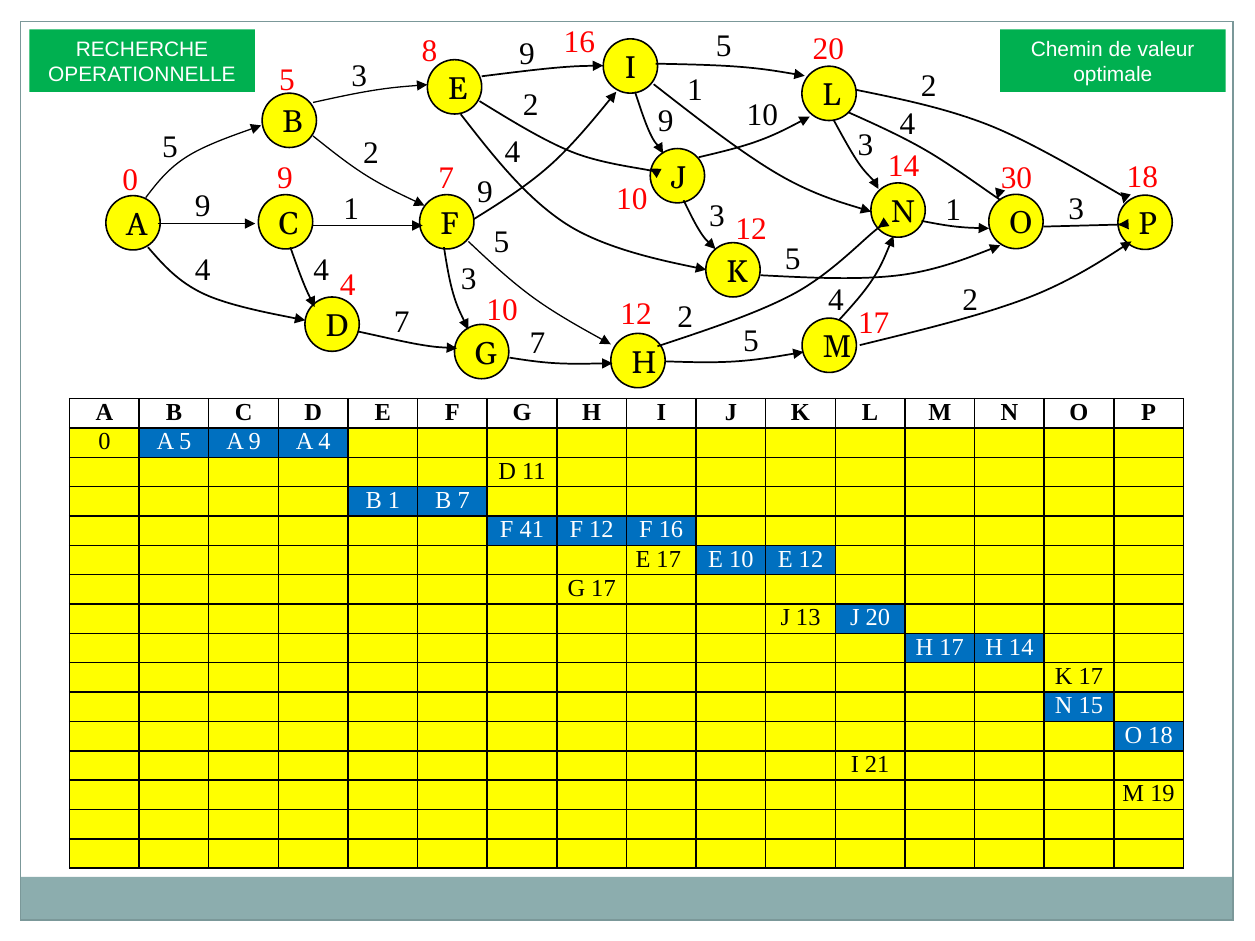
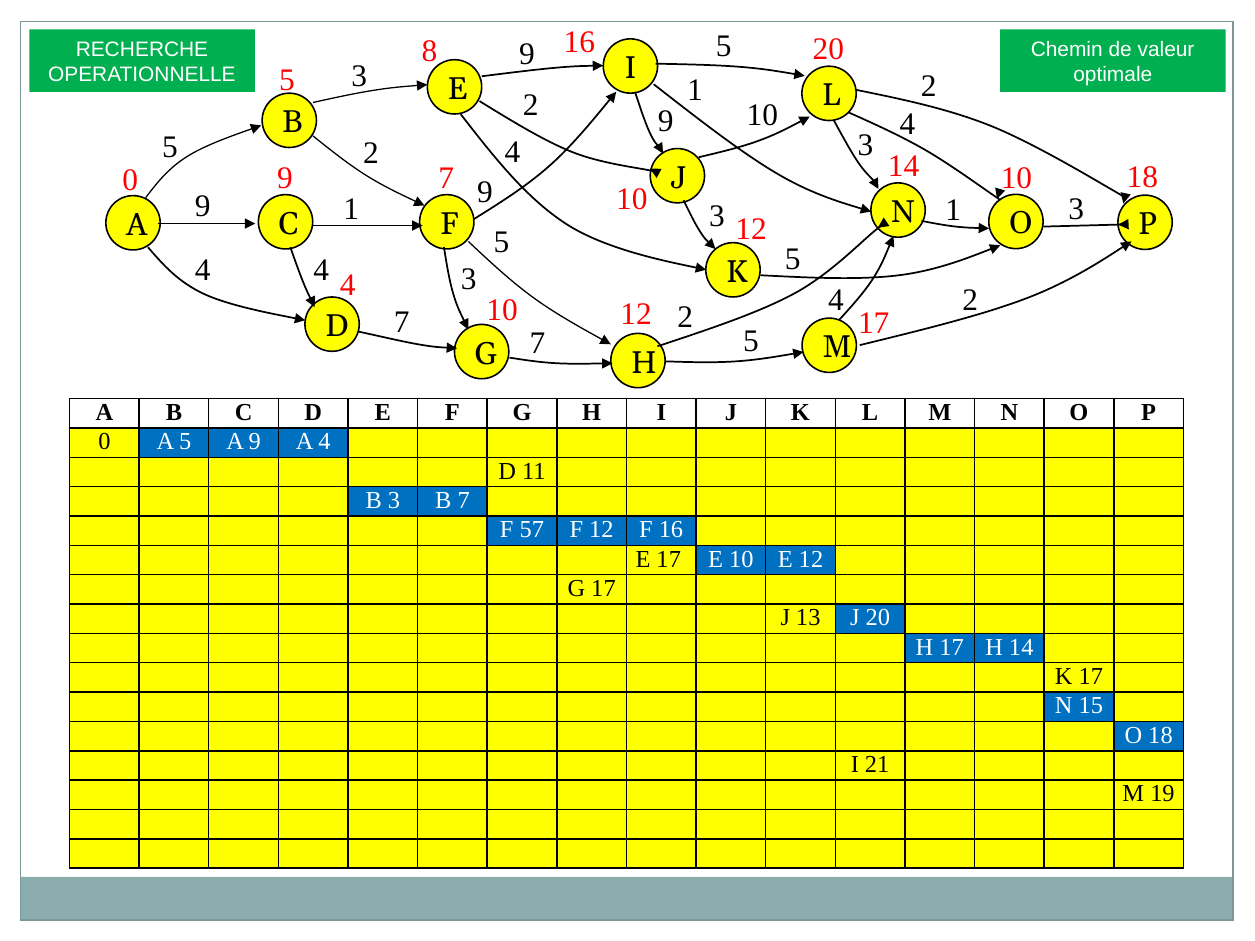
14 30: 30 -> 10 (1016, 178)
B 1: 1 -> 3 (394, 501)
41: 41 -> 57 (532, 530)
